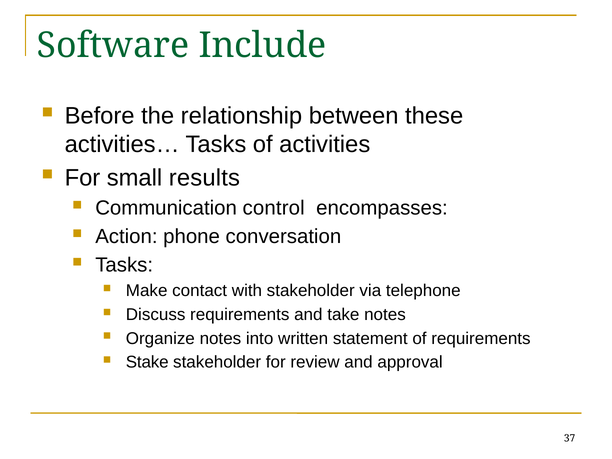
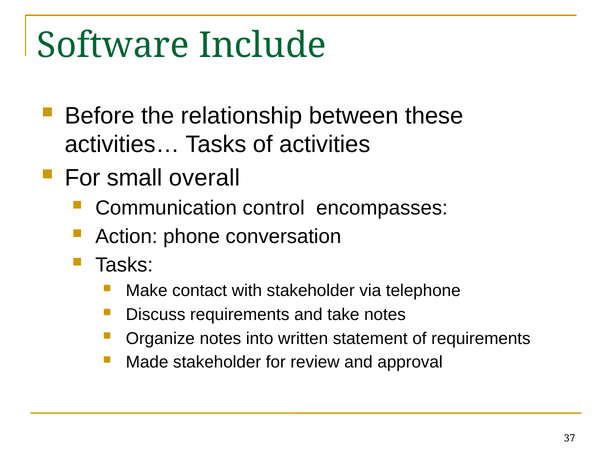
results: results -> overall (204, 178)
Stake: Stake -> Made (147, 362)
